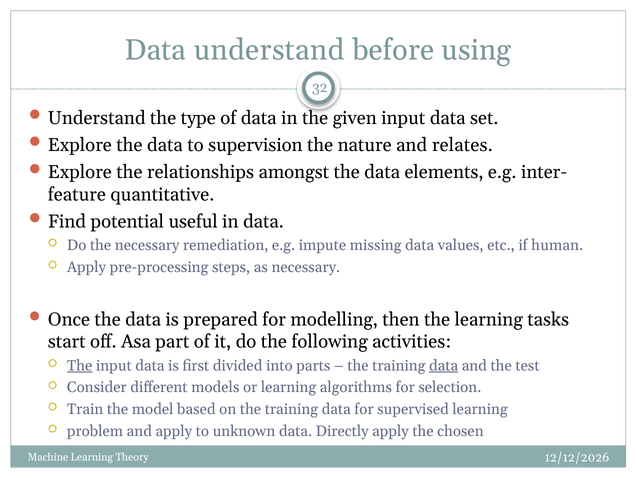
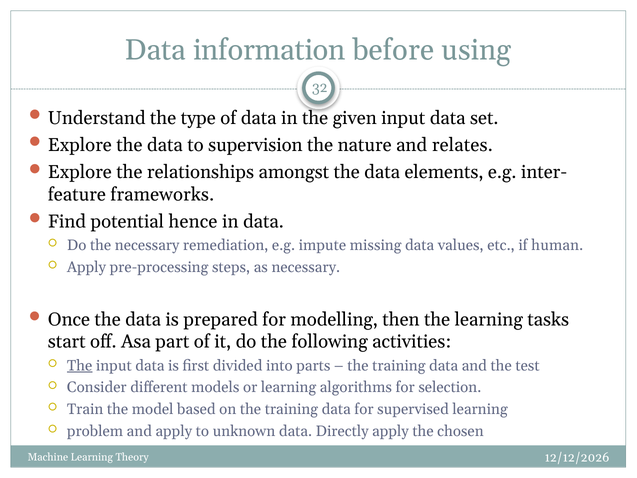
Data understand: understand -> information (269, 50)
quantitative: quantitative -> frameworks (162, 194)
useful: useful -> hence (193, 221)
data underline: present -> none (444, 365)
